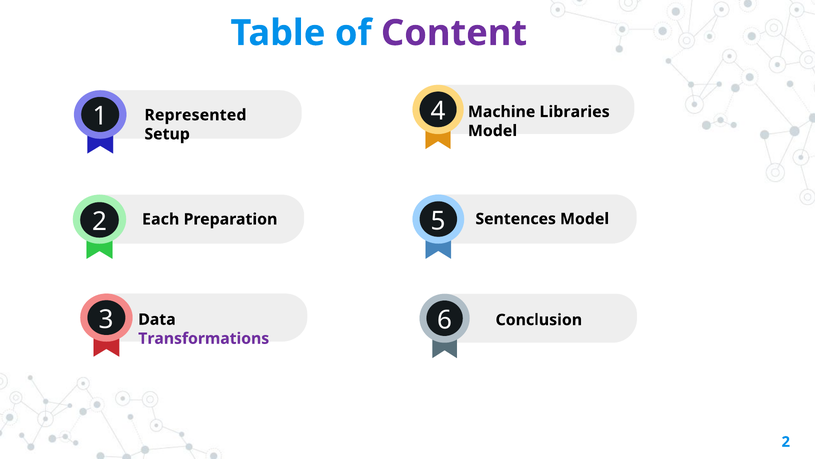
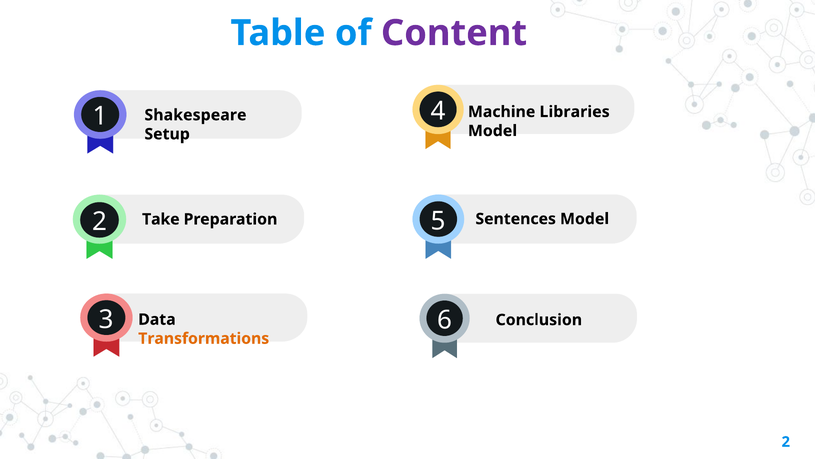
Represented: Represented -> Shakespeare (195, 115)
Each: Each -> Take (161, 219)
Transformations colour: purple -> orange (204, 338)
